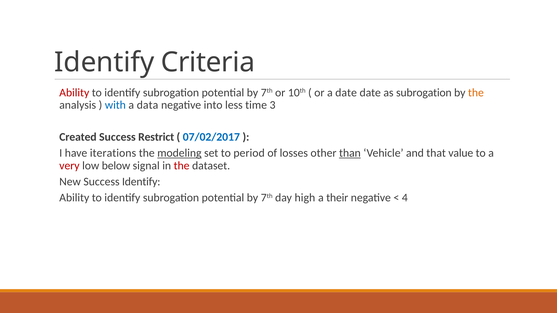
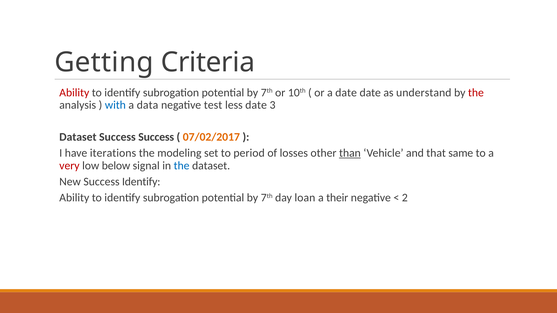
Identify: Identify -> Getting (104, 62)
as subrogation: subrogation -> understand (424, 93)
the colour: orange -> red (476, 93)
into: into -> test (213, 105)
less time: time -> date (256, 105)
Created: Created -> Dataset (78, 137)
Success Restrict: Restrict -> Success (156, 137)
07/02/2017 colour: blue -> orange (211, 137)
modeling underline: present -> none (179, 153)
value: value -> same (461, 153)
the colour: red -> blue (182, 166)
high: high -> loan (305, 198)
4: 4 -> 2 (405, 198)
